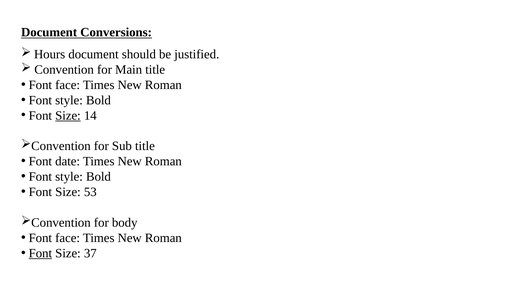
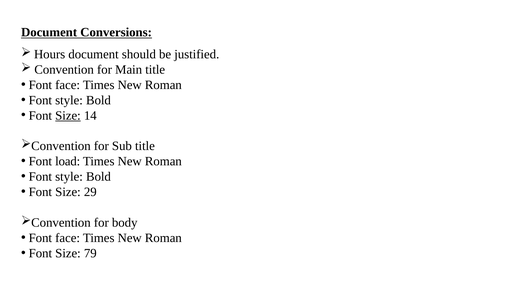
date: date -> load (68, 162)
53: 53 -> 29 (90, 192)
Font underline: present -> none (40, 254)
37: 37 -> 79 (90, 254)
